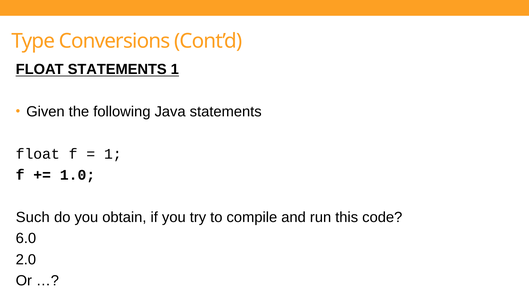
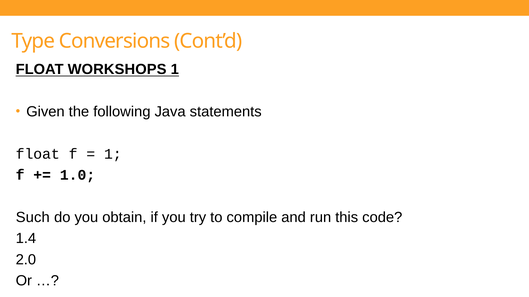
FLOAT STATEMENTS: STATEMENTS -> WORKSHOPS (117, 70)
6.0: 6.0 -> 1.4 (26, 239)
